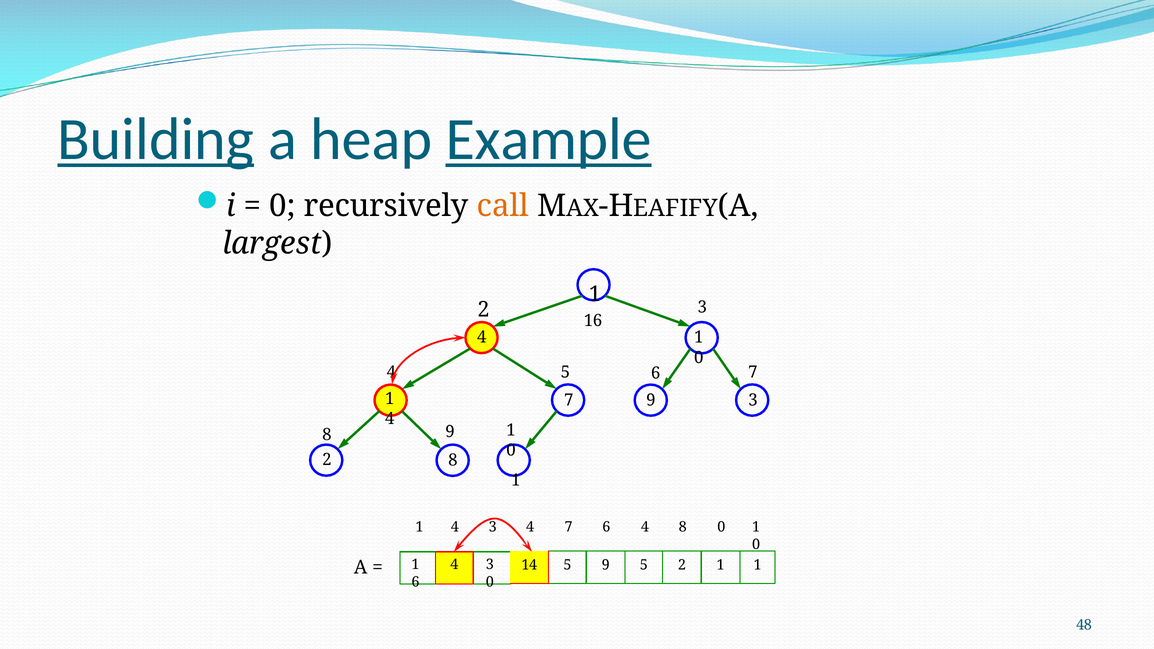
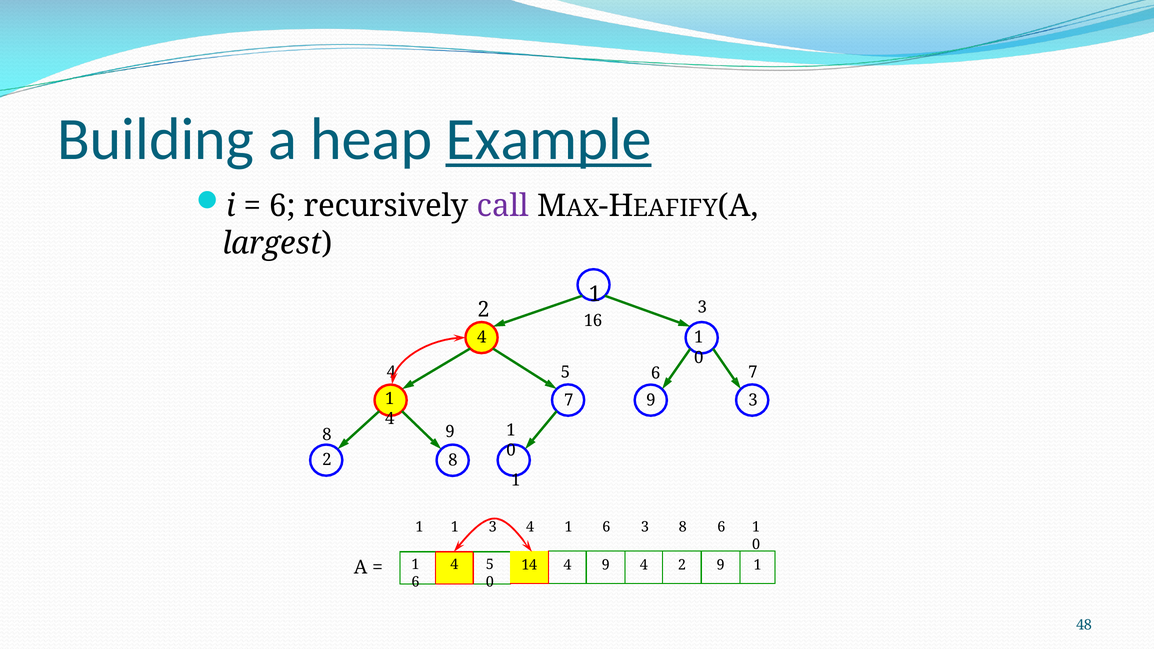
Building underline: present -> none (156, 139)
0: 0 -> 6 (283, 206)
call colour: orange -> purple (503, 206)
4: 4 -> 1 (455, 527)
7: 7 -> 1 (569, 527)
4: 4 -> 3 (645, 527)
8 0: 0 -> 6 (721, 527)
3: 3 -> 5 (490, 565)
14 5: 5 -> 4 (567, 565)
9 5: 5 -> 4 (644, 565)
1: 1 -> 9 (721, 565)
